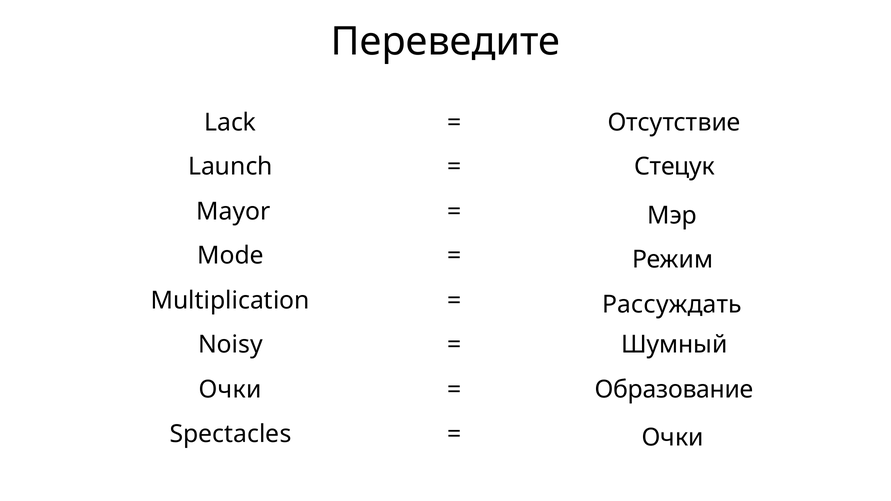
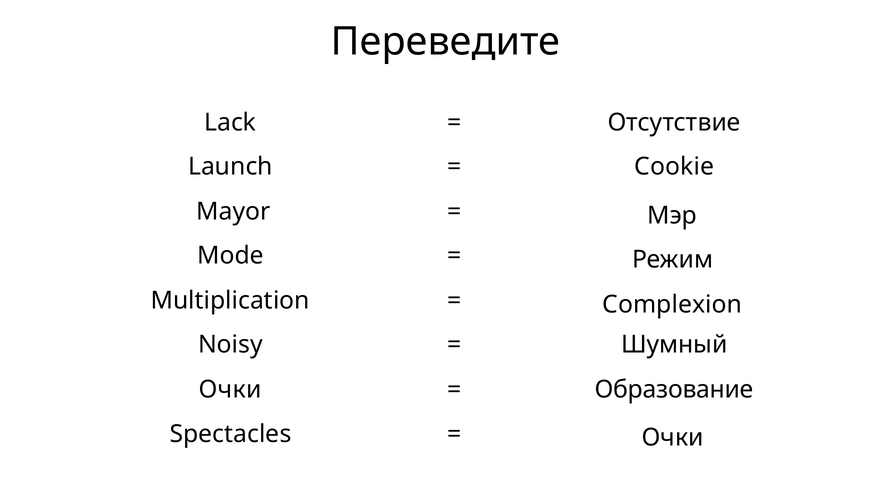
Стецук: Стецук -> Cookie (674, 167)
Рассуждать: Рассуждать -> Complexion (672, 305)
